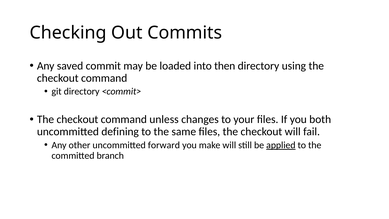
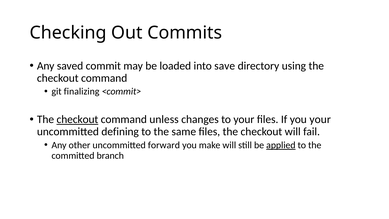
then: then -> save (225, 66)
git directory: directory -> finalizing (82, 91)
checkout underline: none -> present (77, 119)
you both: both -> your (320, 119)
